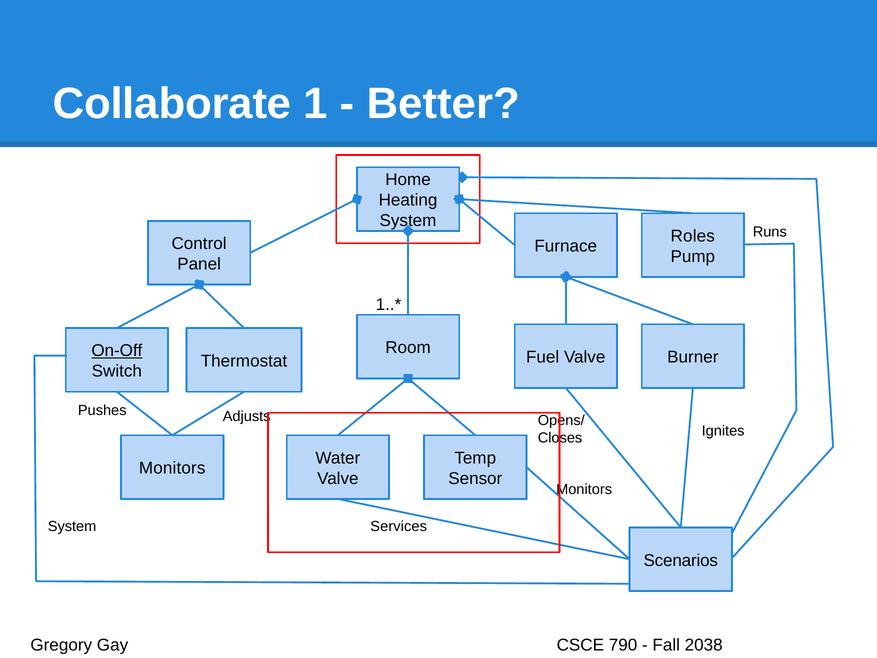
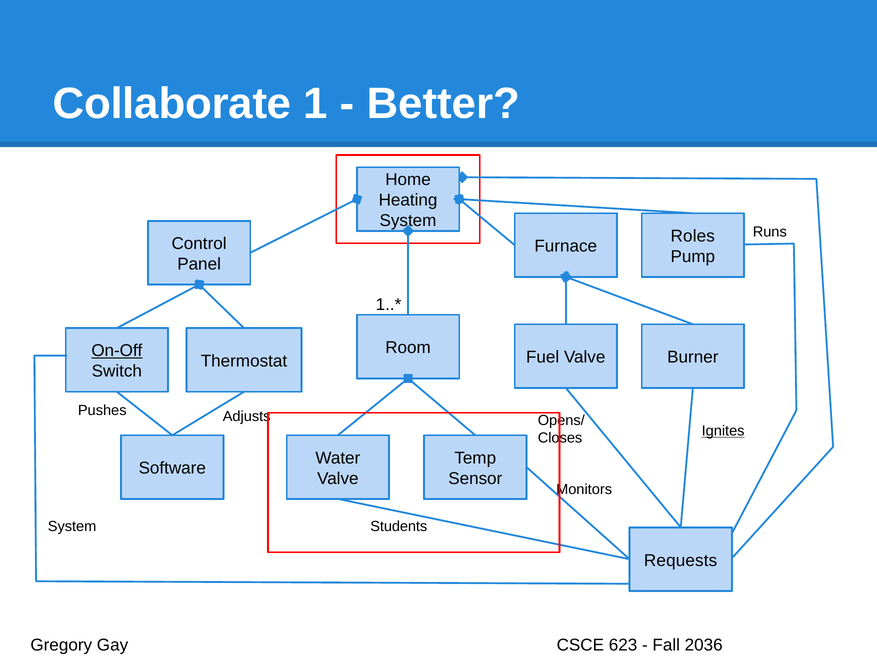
Ignites underline: none -> present (723, 431)
Monitors: Monitors -> Software (172, 468)
Services: Services -> Students (399, 526)
Scenarios: Scenarios -> Requests (681, 560)
790: 790 -> 623 (623, 645)
2038: 2038 -> 2036 (704, 645)
